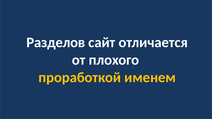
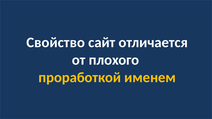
Разделов: Разделов -> Свойство (56, 43)
